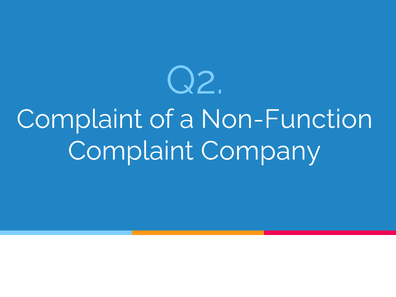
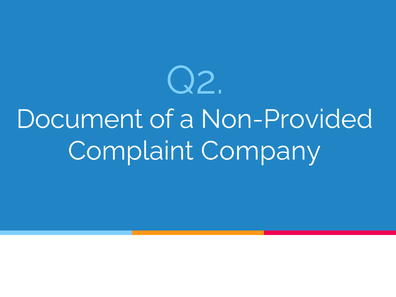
Complaint: Complaint -> Document (80, 119)
Non-Function: Non-Function -> Non-Provided (287, 119)
